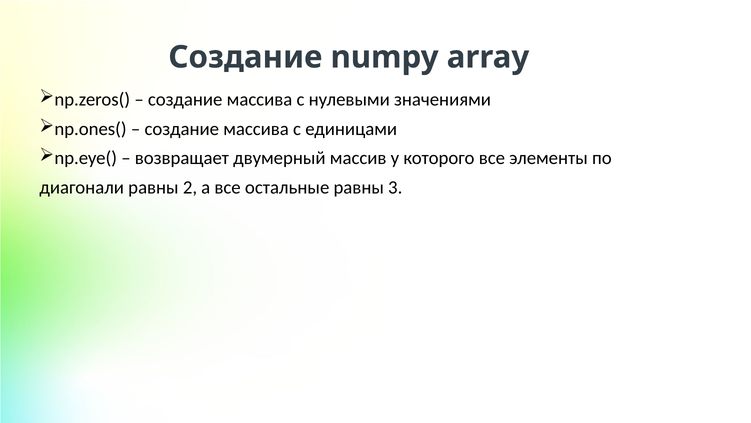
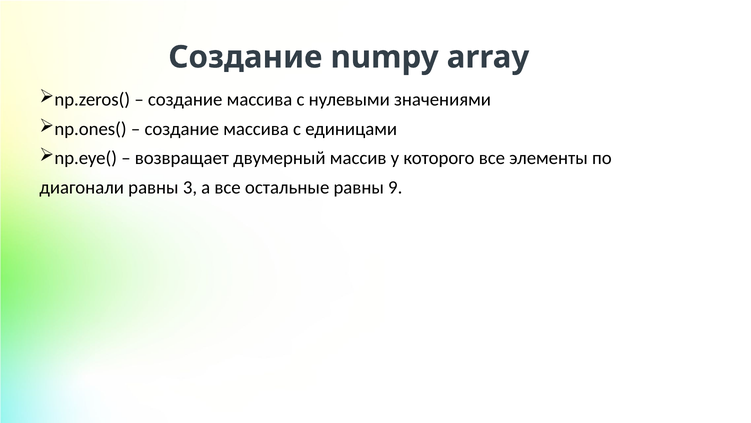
2: 2 -> 3 (190, 187)
3: 3 -> 9 (395, 187)
